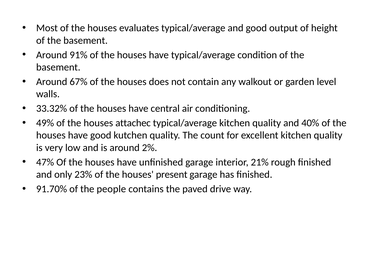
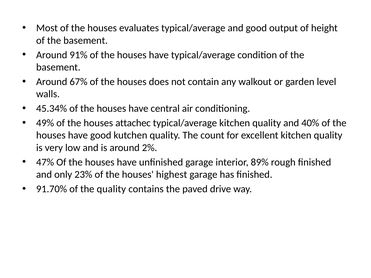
33.32%: 33.32% -> 45.34% (52, 109)
21%: 21% -> 89% (260, 162)
present: present -> highest (172, 175)
the people: people -> quality (111, 189)
